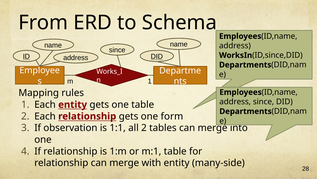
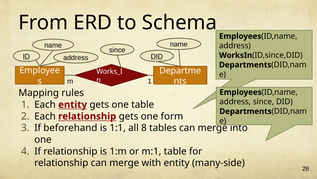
observation: observation -> beforehand (70, 128)
all 2: 2 -> 8 (144, 128)
